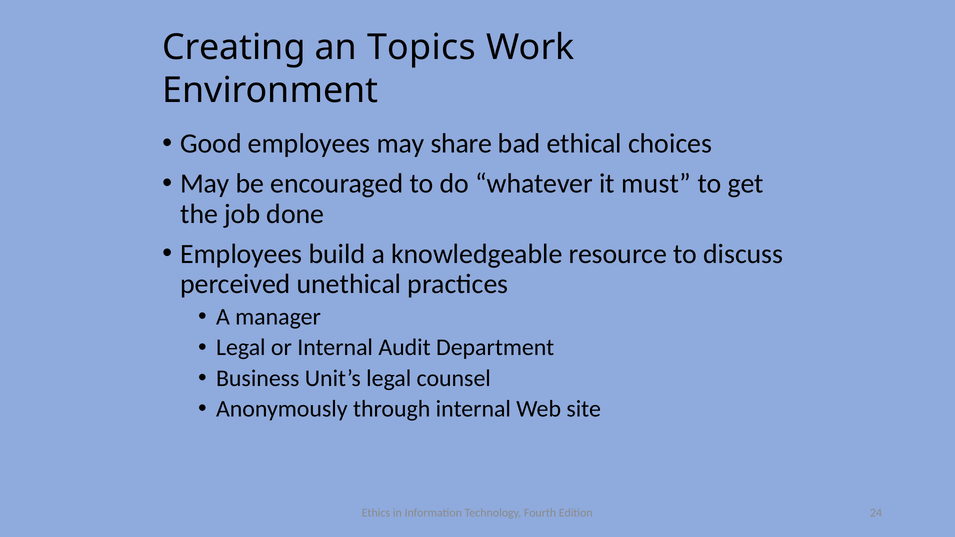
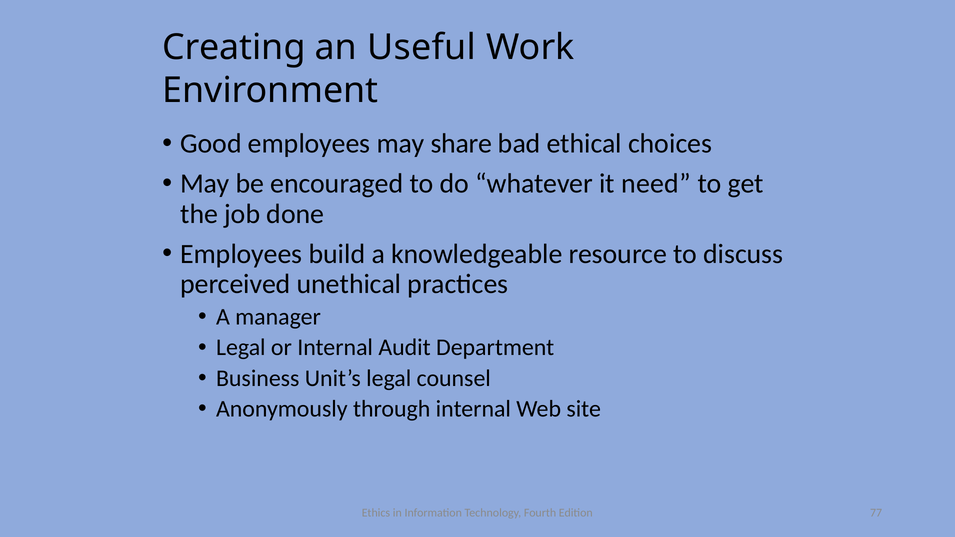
Topics: Topics -> Useful (422, 47)
must: must -> need (656, 184)
24: 24 -> 77 (876, 513)
